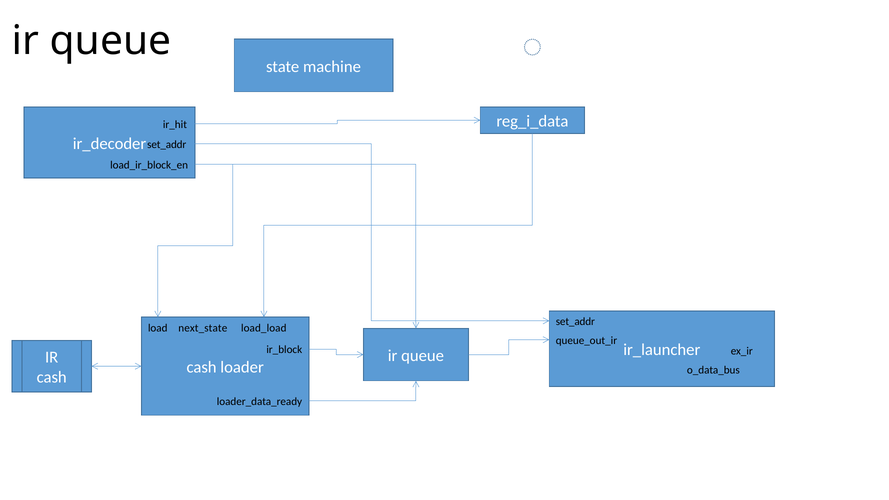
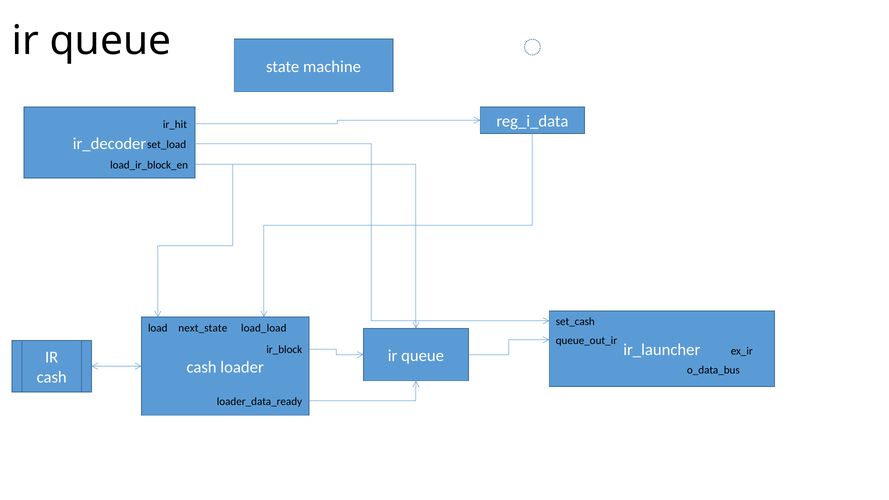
set_addr: set_addr -> set_load (167, 145)
set_addr: set_addr -> set_cash (575, 322)
